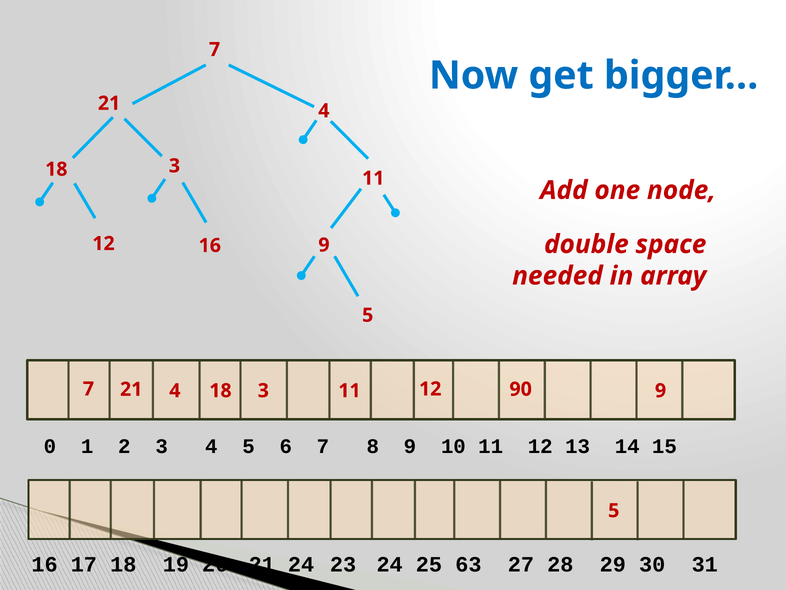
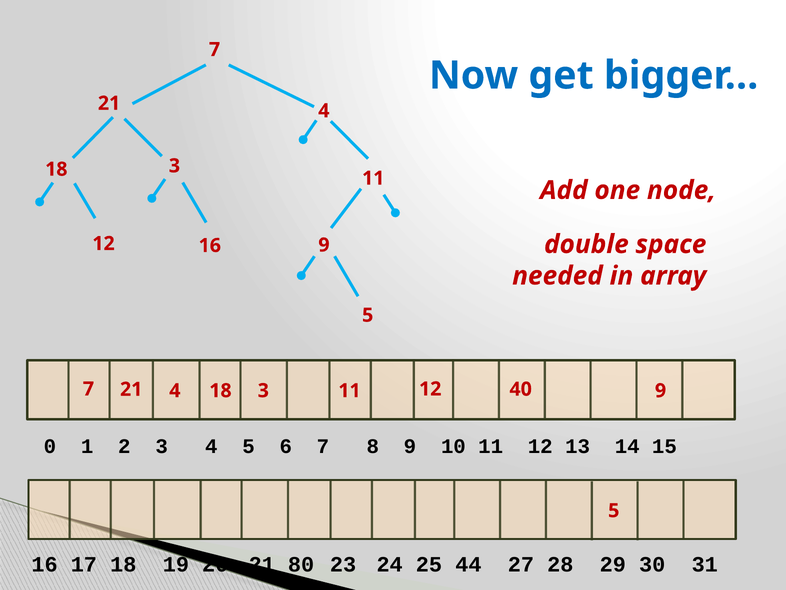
90: 90 -> 40 (521, 389)
21 24: 24 -> 80 (301, 564)
63: 63 -> 44 (468, 564)
